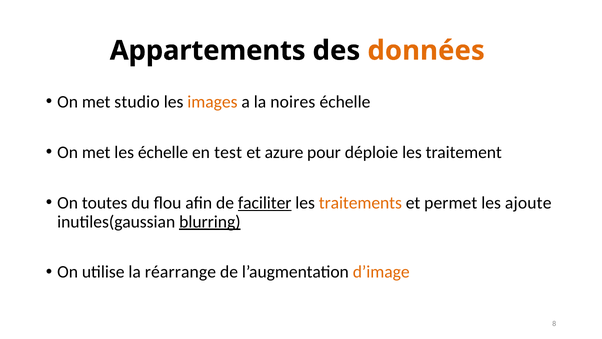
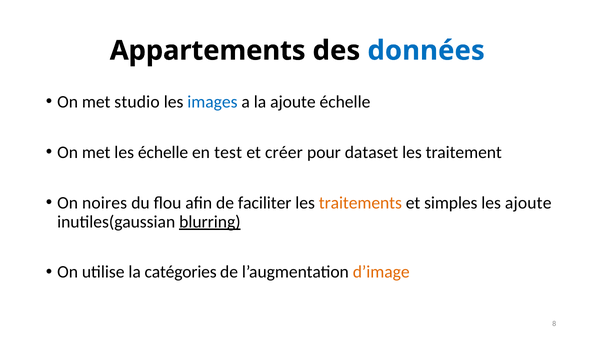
données colour: orange -> blue (426, 51)
images colour: orange -> blue (212, 102)
la noires: noires -> ajoute (293, 102)
azure: azure -> créer (284, 152)
déploie: déploie -> dataset (371, 152)
toutes: toutes -> noires (105, 203)
faciliter underline: present -> none (265, 203)
permet: permet -> simples (451, 203)
réarrange: réarrange -> catégories (181, 272)
